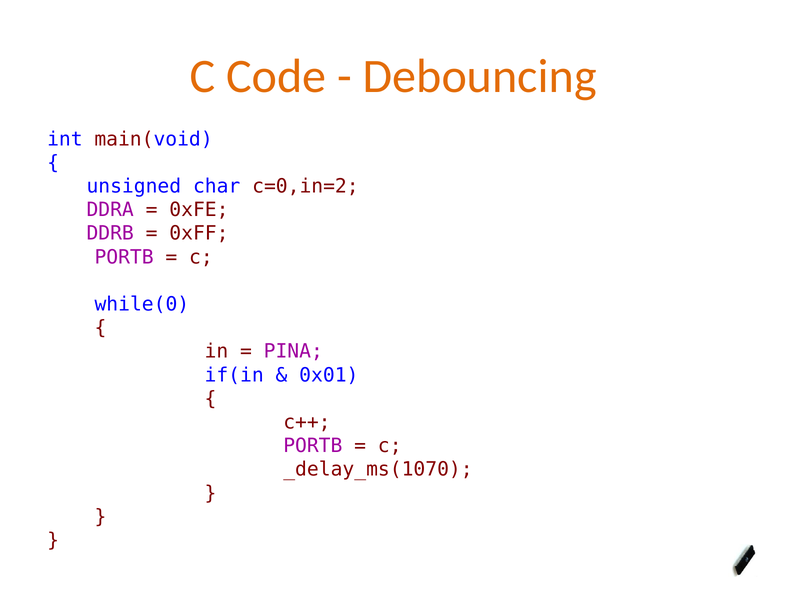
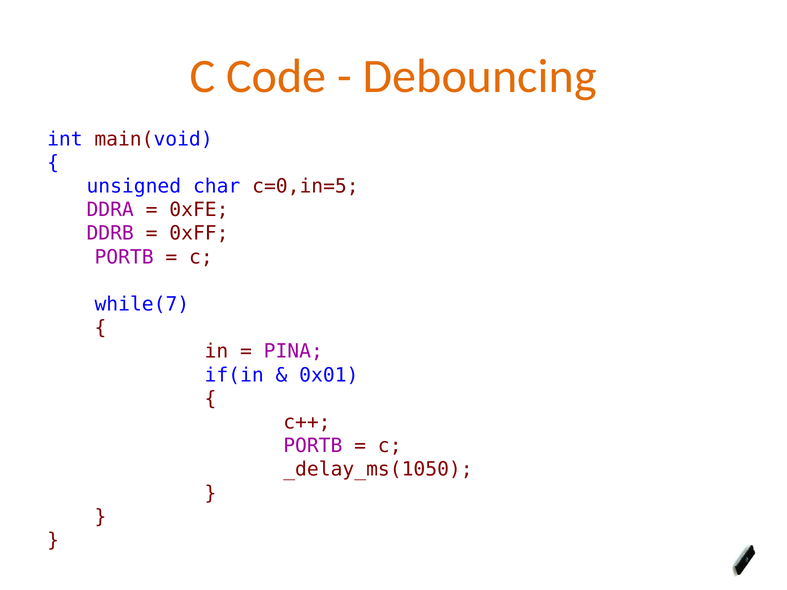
c=0,in=2: c=0,in=2 -> c=0,in=5 (305, 186)
while(0: while(0 -> while(7 (142, 304)
_delay_ms(1070: _delay_ms(1070 -> _delay_ms(1050 (378, 470)
